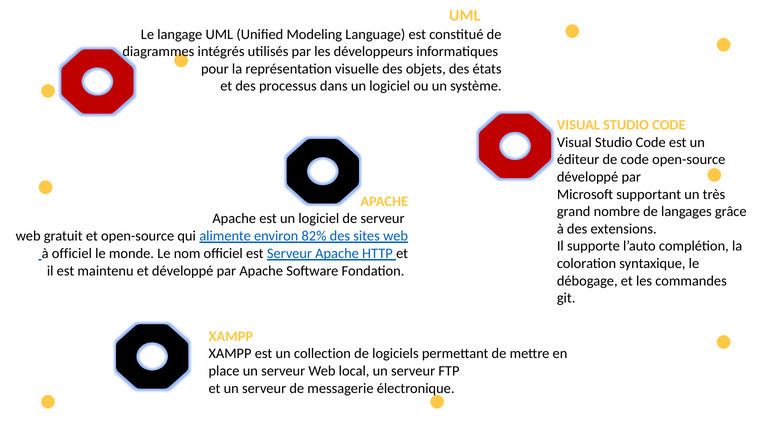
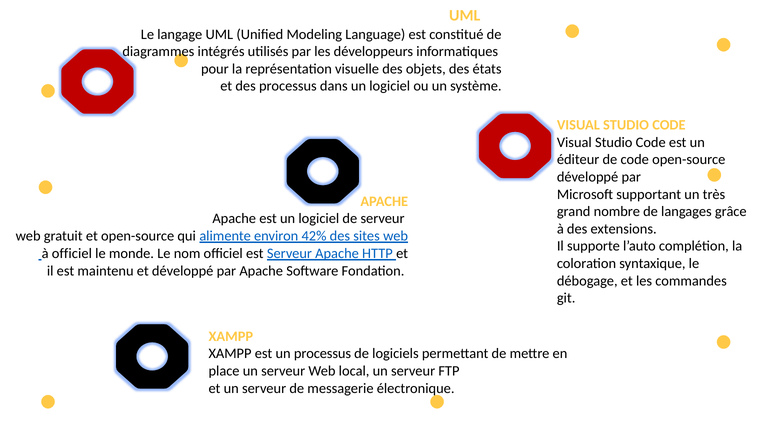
82%: 82% -> 42% (314, 236)
un collection: collection -> processus (322, 353)
